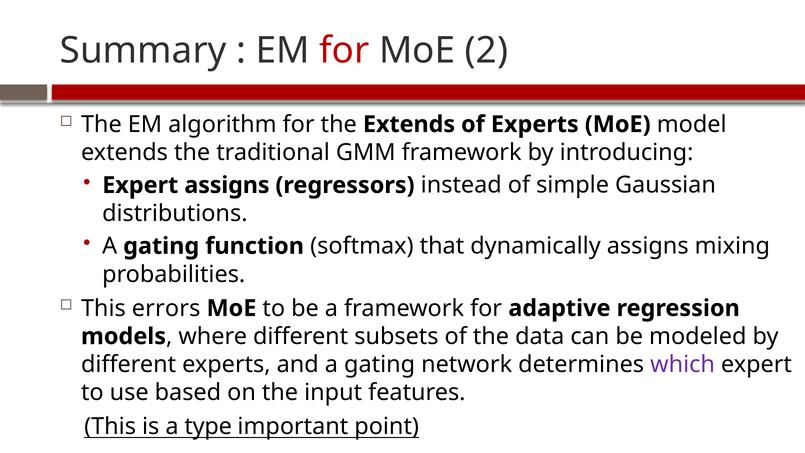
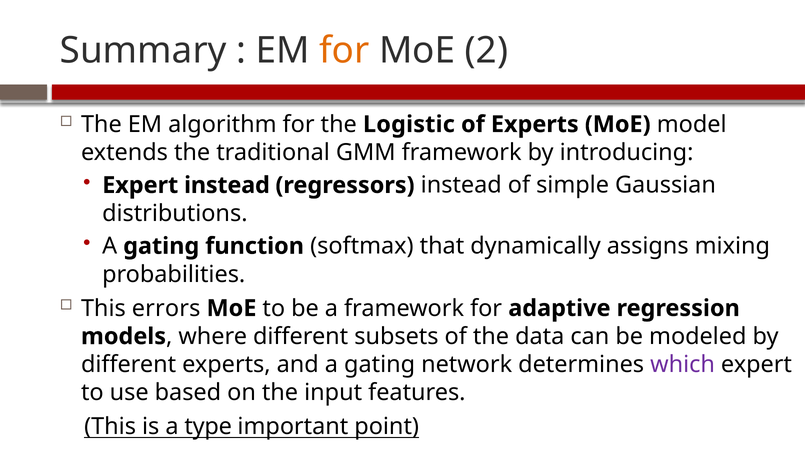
for colour: red -> orange (344, 50)
the Extends: Extends -> Logistic (409, 124)
Expert assigns: assigns -> instead (227, 185)
